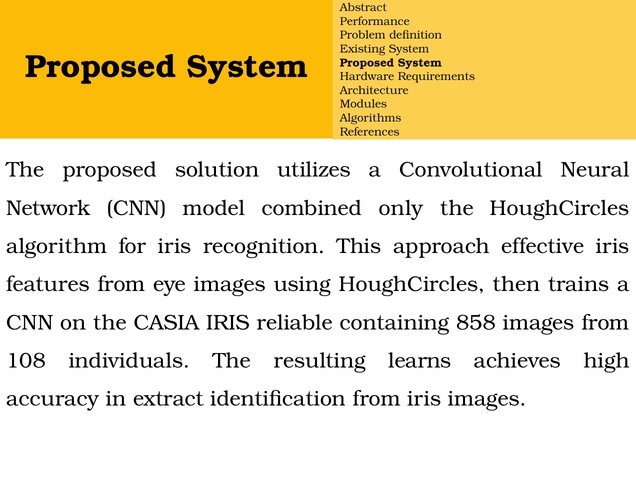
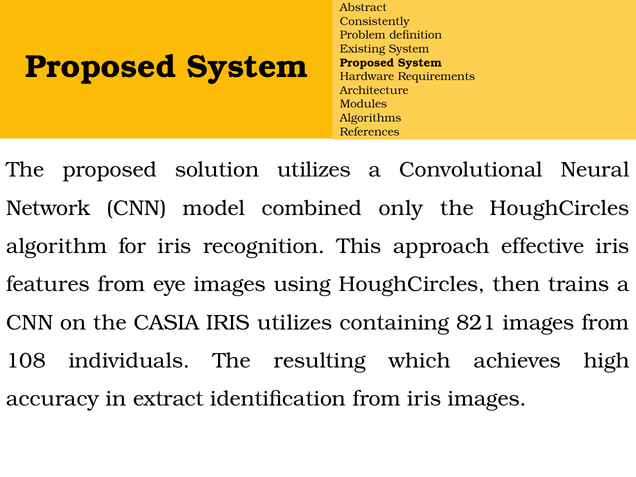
Performance: Performance -> Consistently (375, 21)
IRIS reliable: reliable -> utilizes (295, 323)
858: 858 -> 821 (476, 323)
learns: learns -> which (420, 361)
